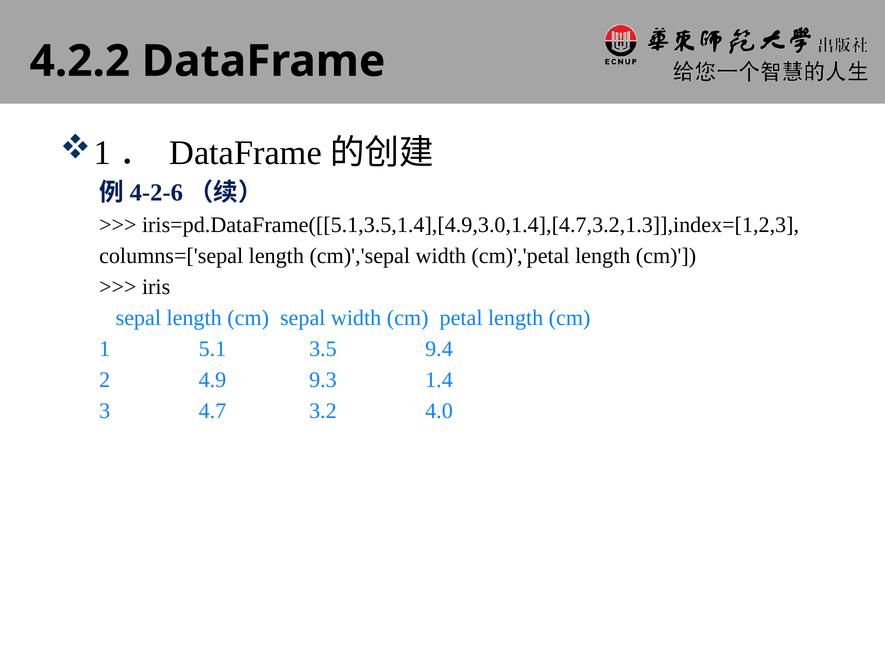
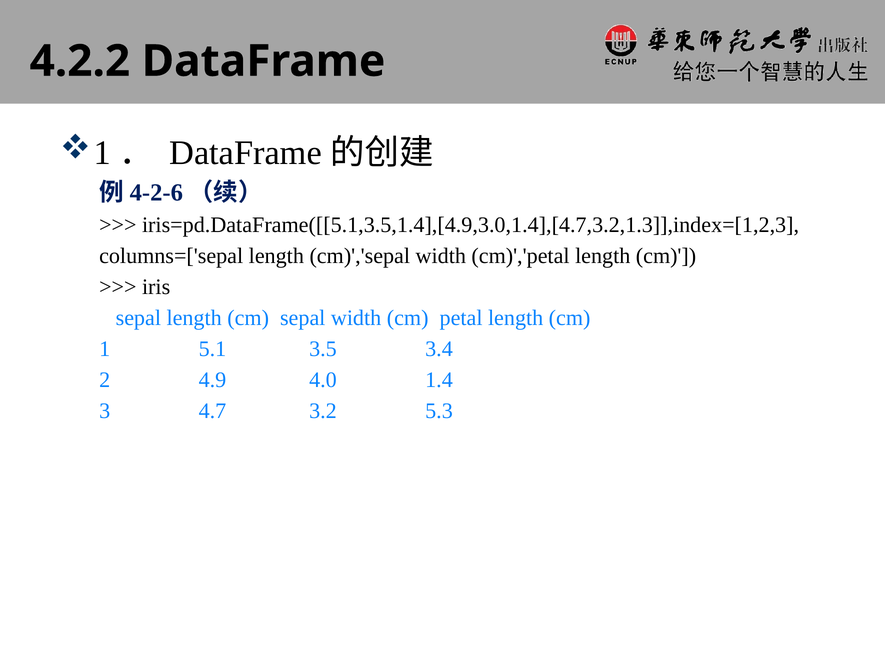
9.4: 9.4 -> 3.4 (439, 349)
9.3: 9.3 -> 4.0 (323, 380)
4.0: 4.0 -> 5.3 (439, 411)
